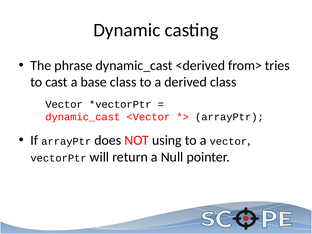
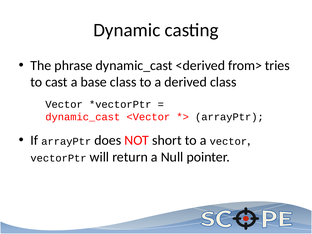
using: using -> short (167, 140)
